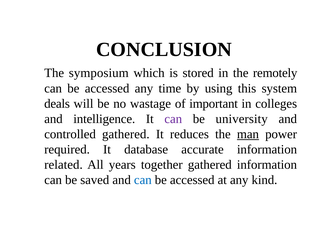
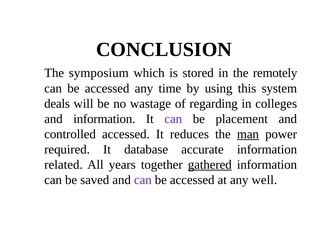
important: important -> regarding (214, 104)
and intelligence: intelligence -> information (104, 119)
university: university -> placement (242, 119)
controlled gathered: gathered -> accessed (126, 134)
gathered underline: none -> present (210, 165)
can colour: blue -> purple (143, 180)
kind: kind -> well (264, 180)
